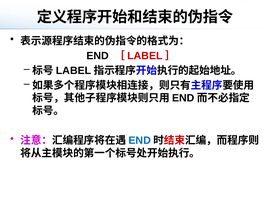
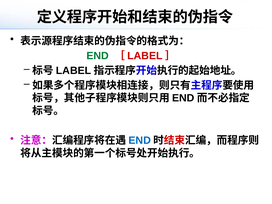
END colour: black -> green (98, 56)
